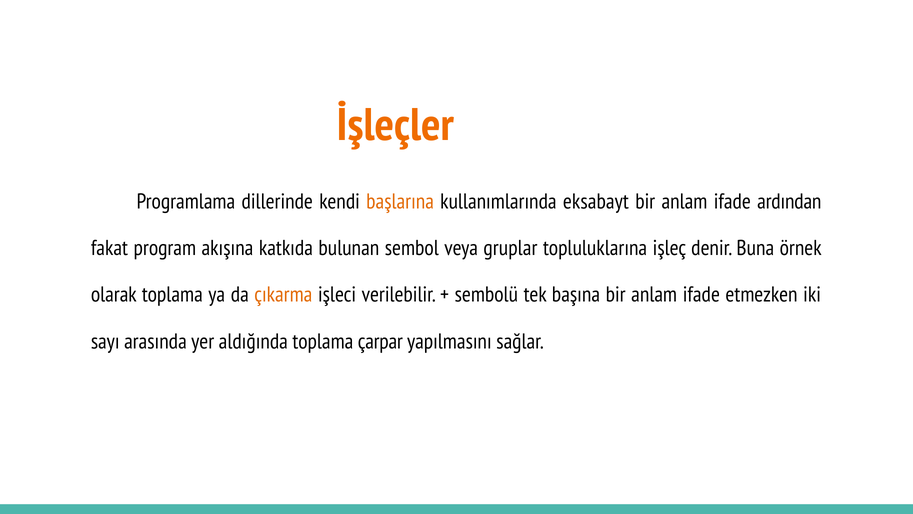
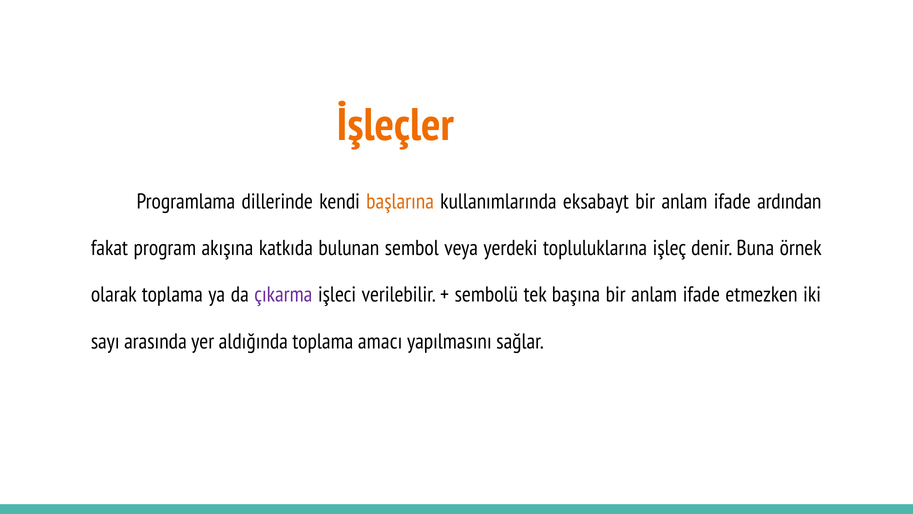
gruplar: gruplar -> yerdeki (511, 248)
çıkarma colour: orange -> purple (283, 295)
çarpar: çarpar -> amacı (380, 341)
